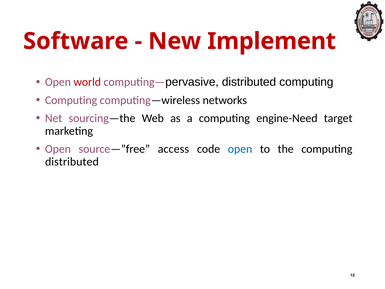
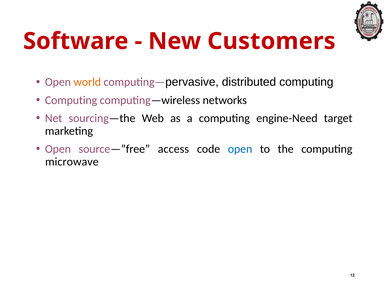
Implement: Implement -> Customers (271, 41)
world colour: red -> orange (87, 82)
distributed: distributed -> microwave (72, 162)
